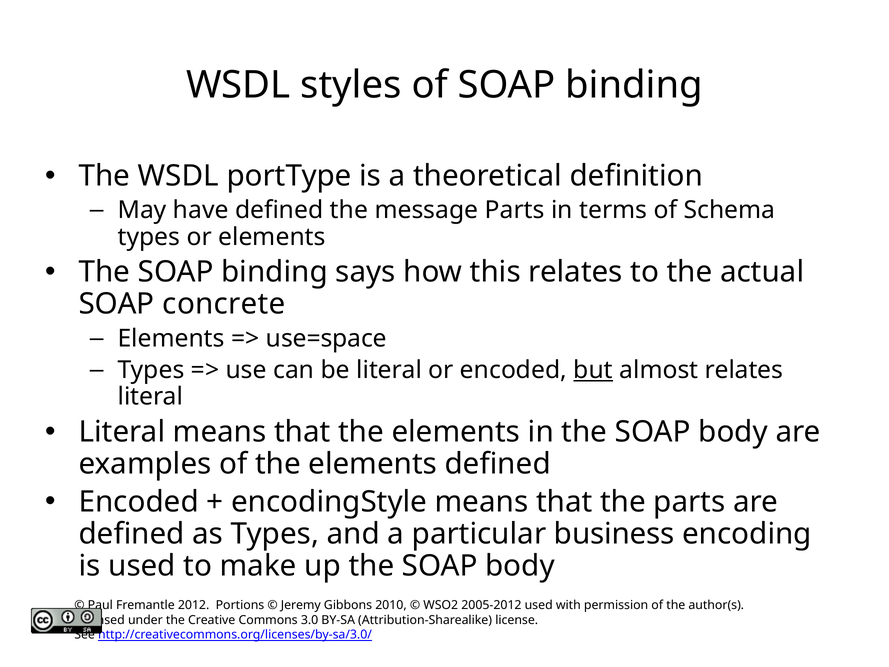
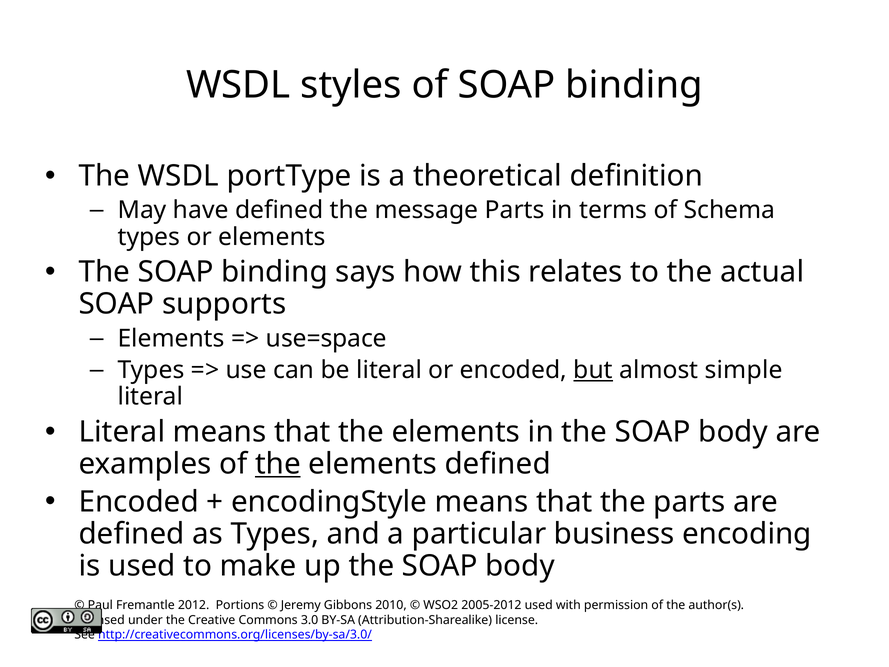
concrete: concrete -> supports (224, 304)
almost relates: relates -> simple (744, 370)
the underline: none -> present (278, 464)
